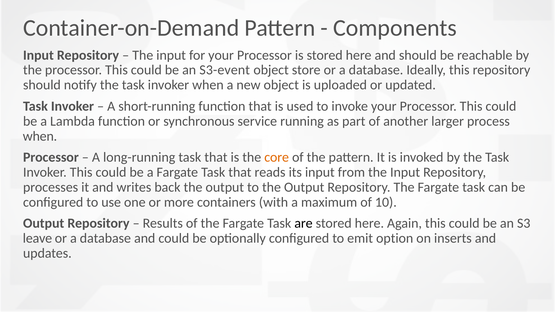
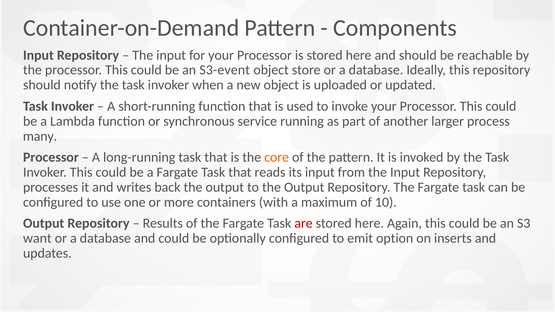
when: when -> many (40, 136)
are colour: black -> red (304, 224)
leave: leave -> want (37, 239)
